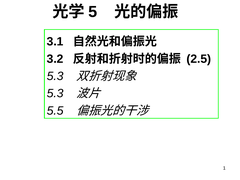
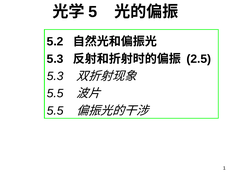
3.1: 3.1 -> 5.2 (55, 42)
3.2: 3.2 -> 5.3 (55, 59)
5.3: 5.3 -> 5.5 (55, 93)
